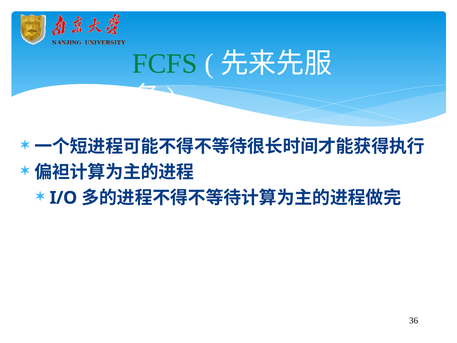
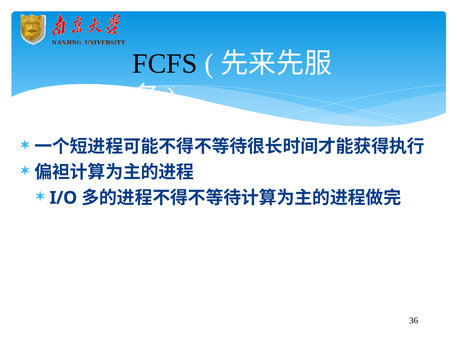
FCFS colour: green -> black (165, 64)
